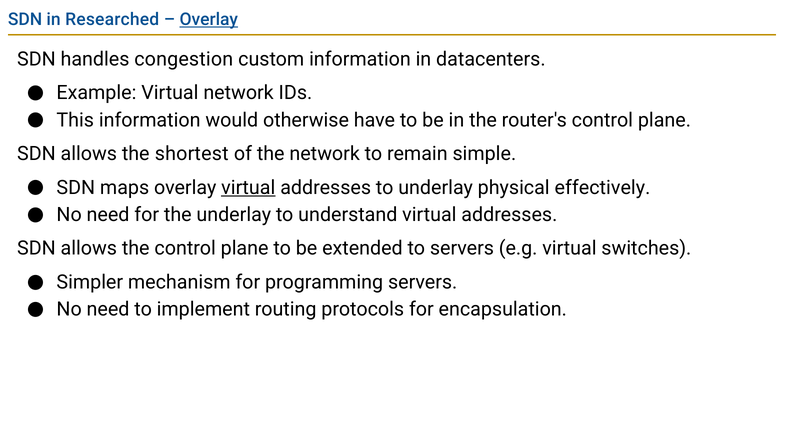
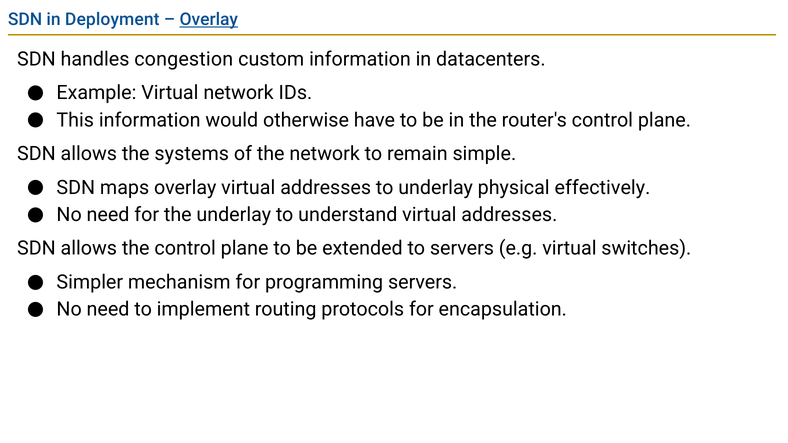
Researched: Researched -> Deployment (112, 20)
shortest: shortest -> systems (192, 154)
virtual underline: present -> none (248, 188)
